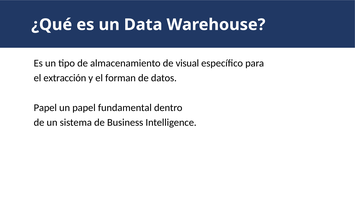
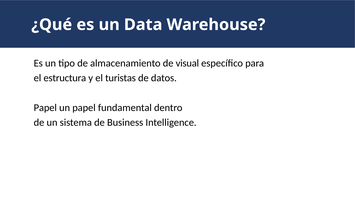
extracción: extracción -> estructura (65, 78)
forman: forman -> turistas (121, 78)
